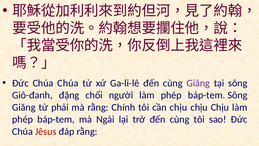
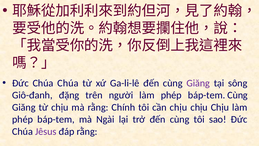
chối: chối -> trên (94, 95)
báp-tem Sông: Sông -> Cùng (238, 95)
từ phải: phải -> chịu (60, 107)
Jêsus colour: red -> purple (46, 131)
